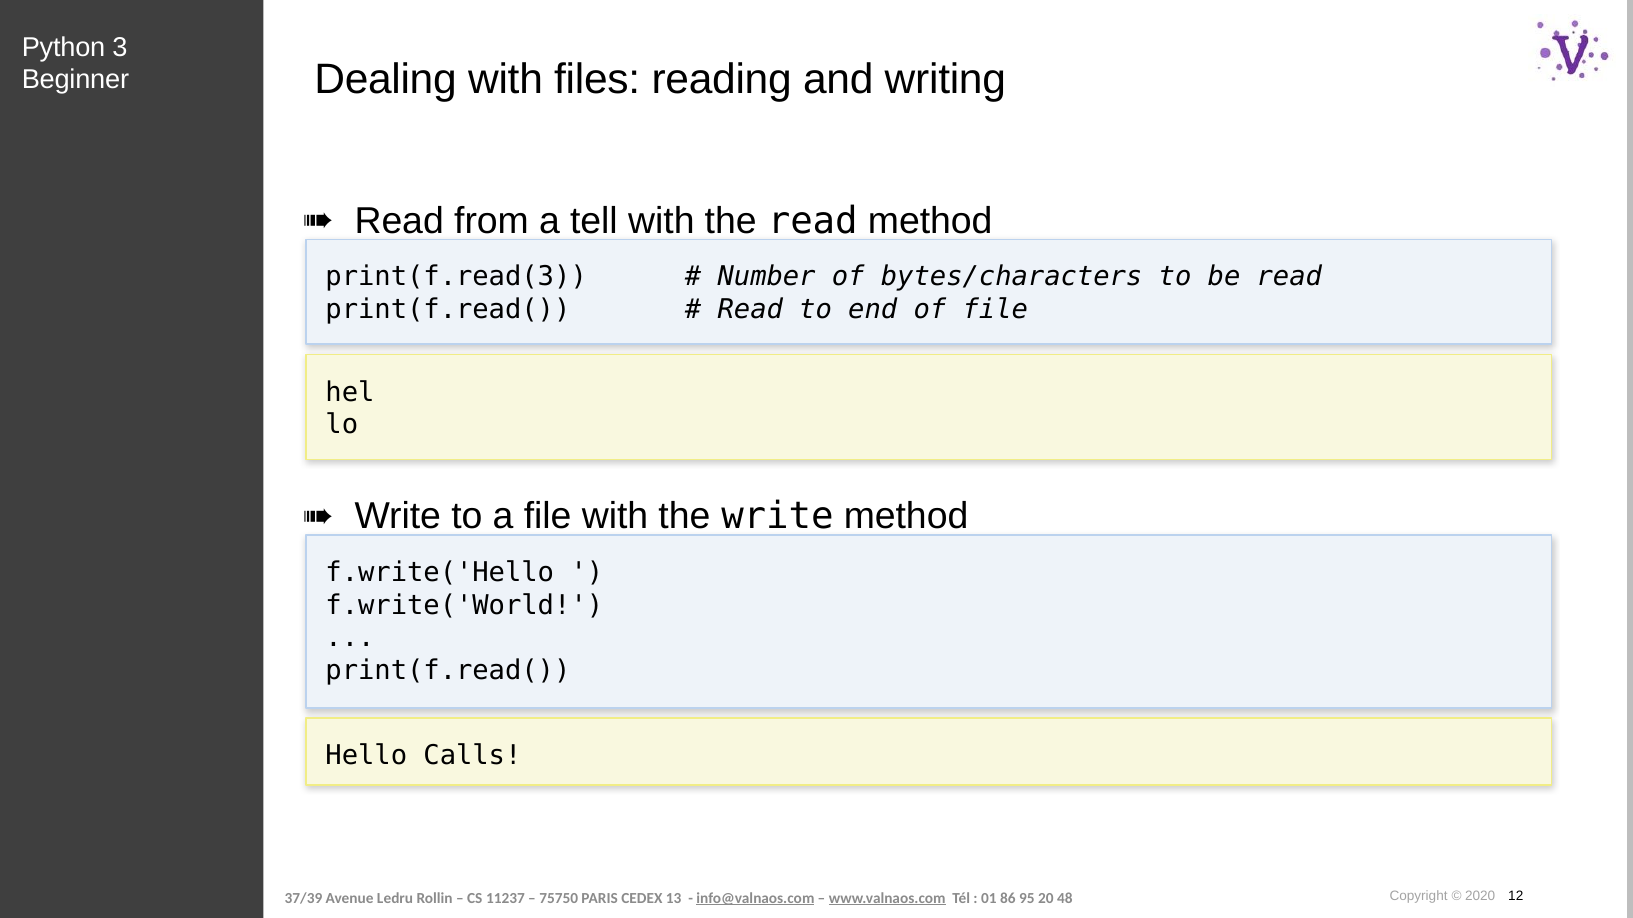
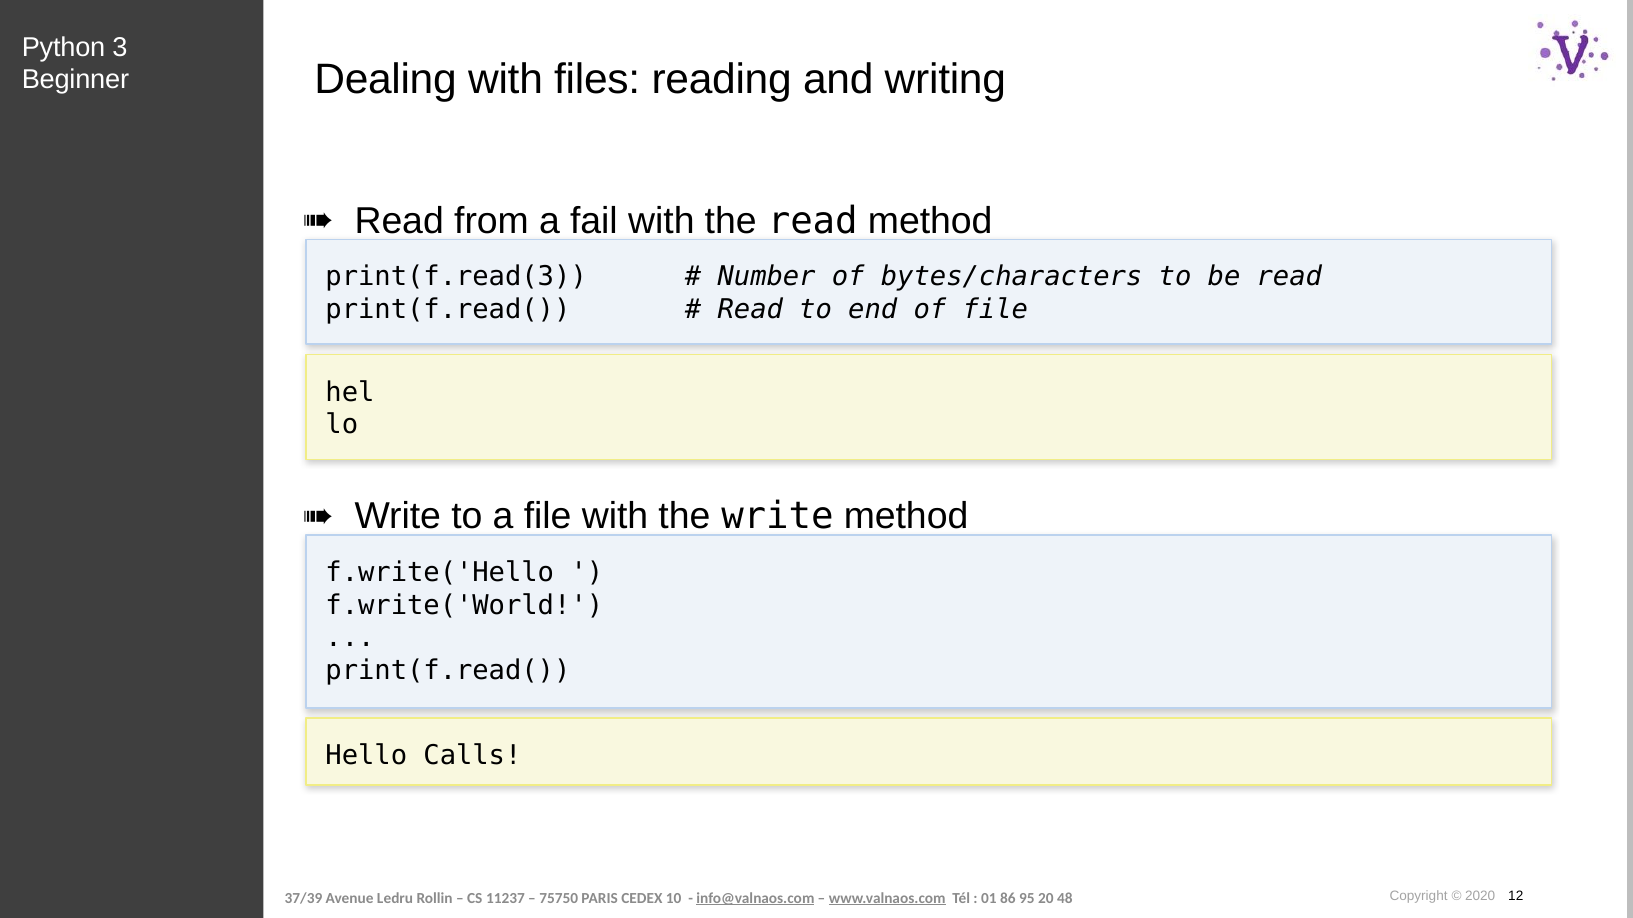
tell: tell -> fail (594, 221)
13: 13 -> 10 (674, 898)
